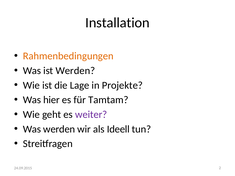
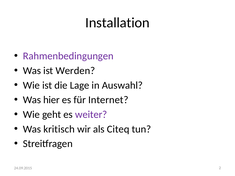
Rahmenbedingungen colour: orange -> purple (68, 56)
Projekte: Projekte -> Auswahl (122, 85)
Tamtam: Tamtam -> Internet (108, 100)
Was werden: werden -> kritisch (59, 129)
Ideell: Ideell -> Citeq (118, 129)
